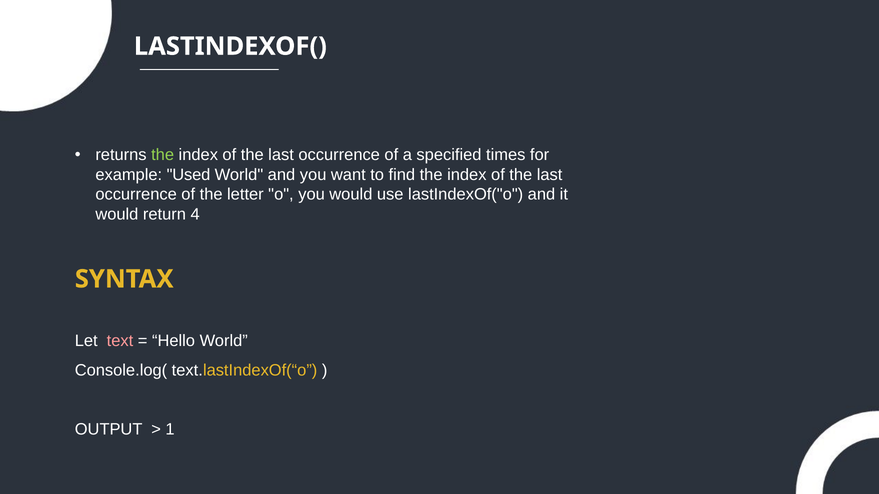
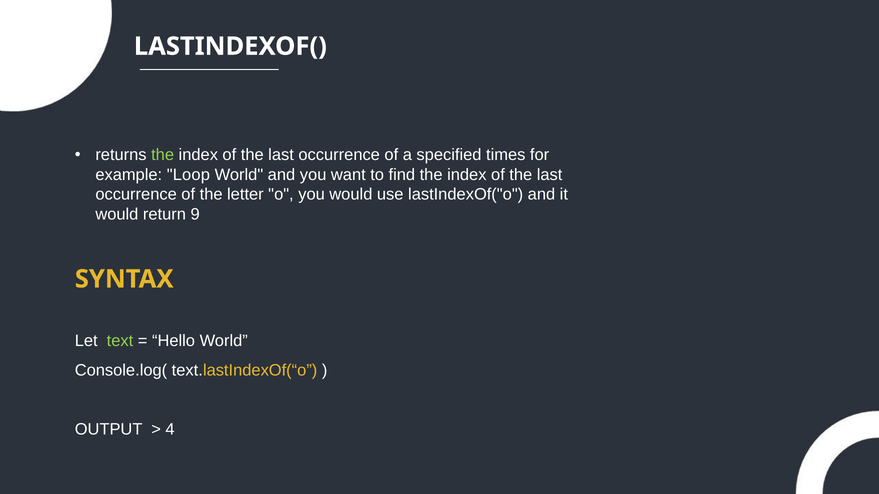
Used: Used -> Loop (188, 175)
4: 4 -> 9 (195, 214)
text colour: pink -> light green (120, 341)
1: 1 -> 4 (170, 430)
